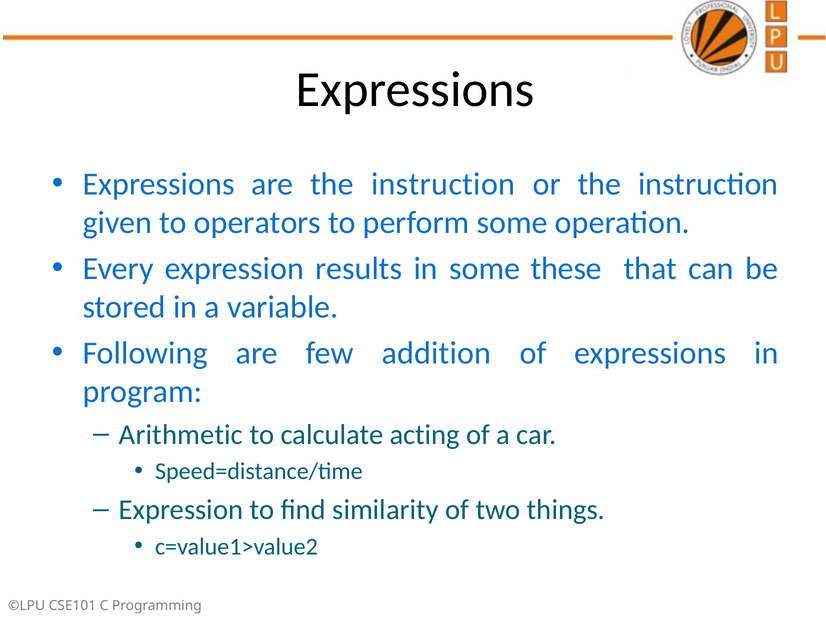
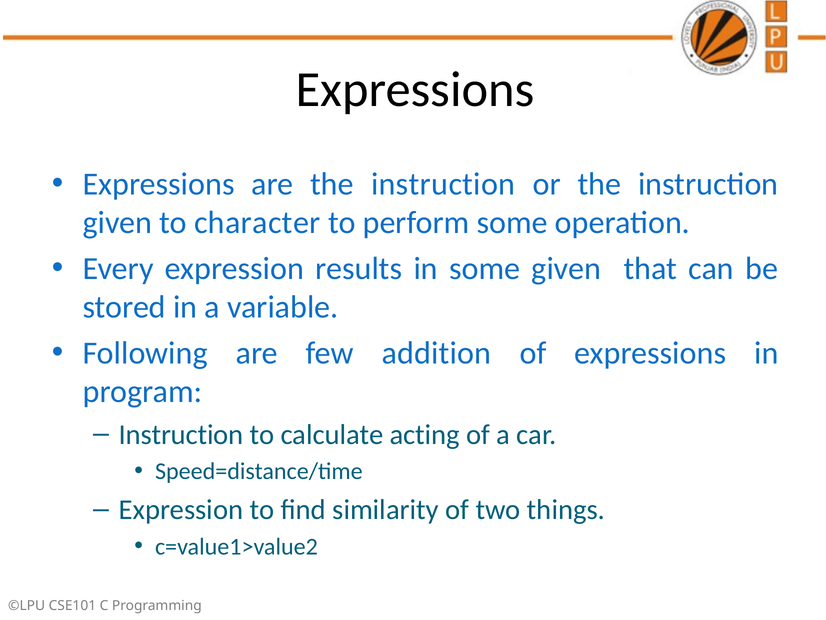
operators: operators -> character (257, 223)
some these: these -> given (566, 268)
Arithmetic: Arithmetic -> Instruction (181, 434)
